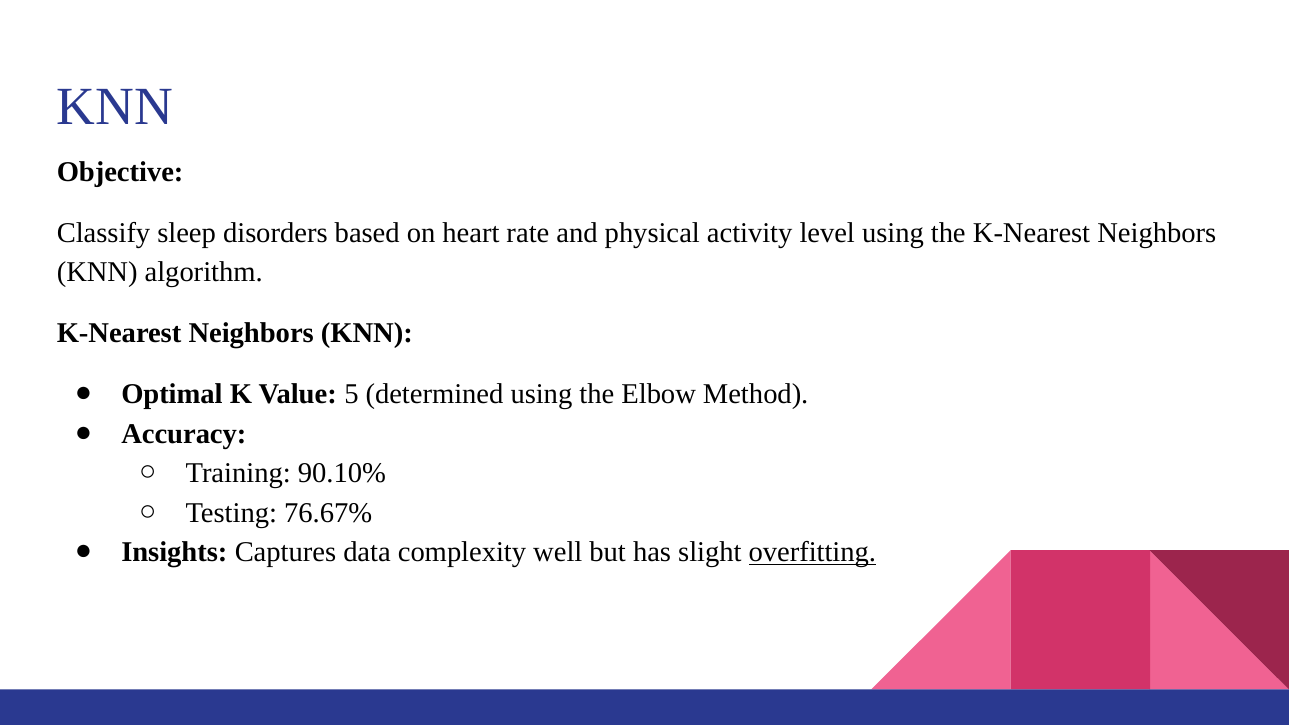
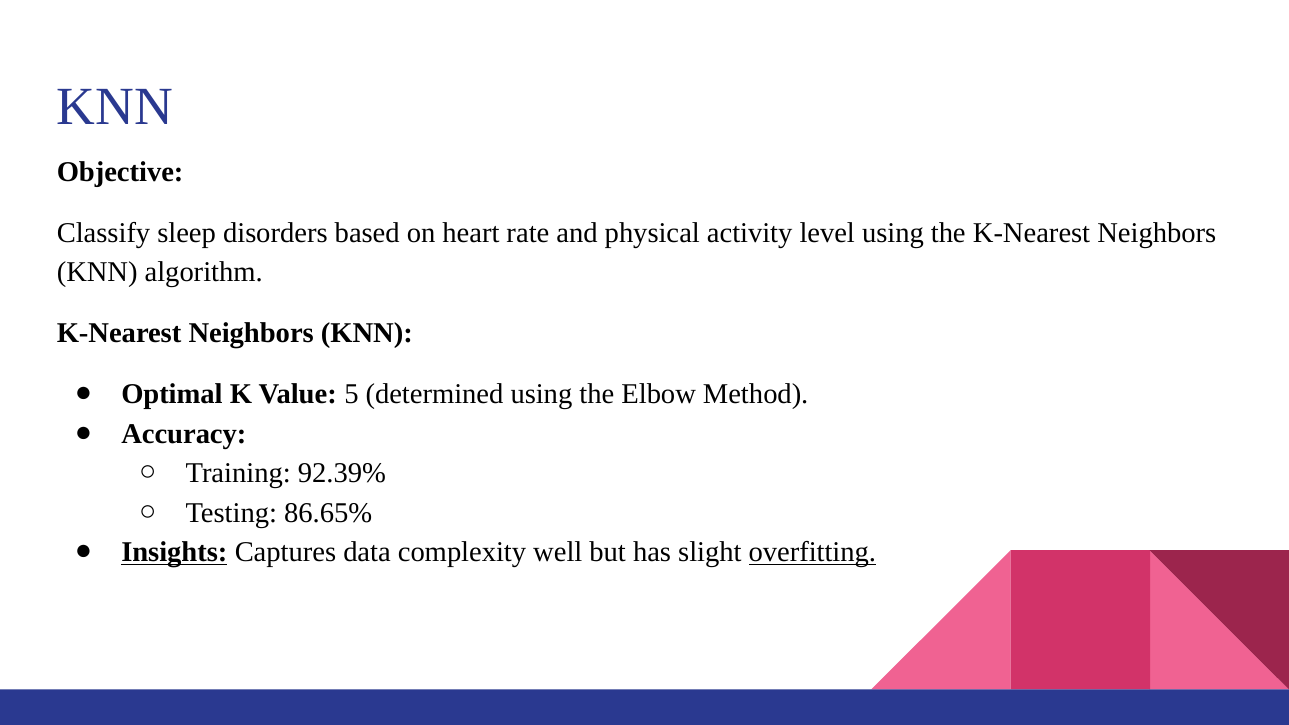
90.10%: 90.10% -> 92.39% (342, 473)
76.67%: 76.67% -> 86.65% (328, 513)
Insights underline: none -> present (174, 552)
